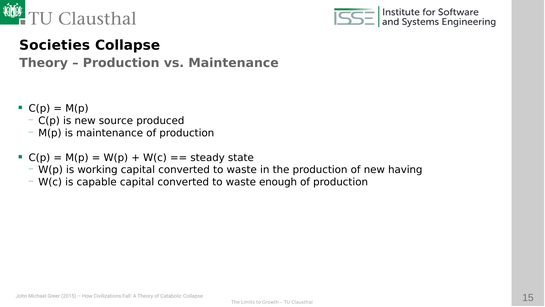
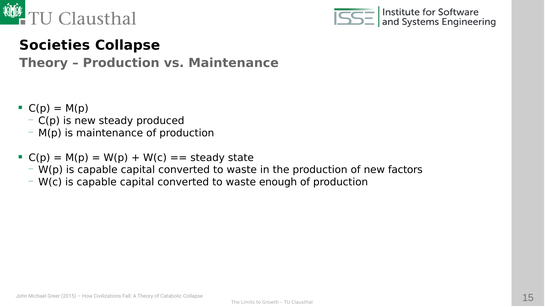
new source: source -> steady (116, 121)
W(p is working: working -> capable (98, 170)
having: having -> factors (405, 170)
